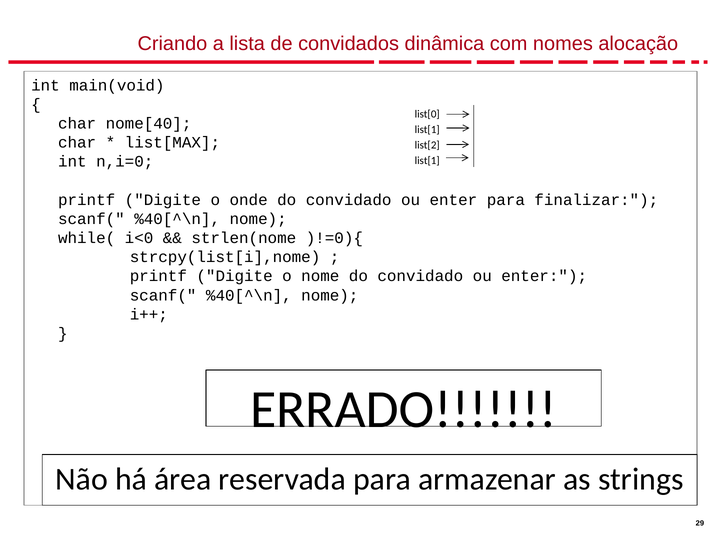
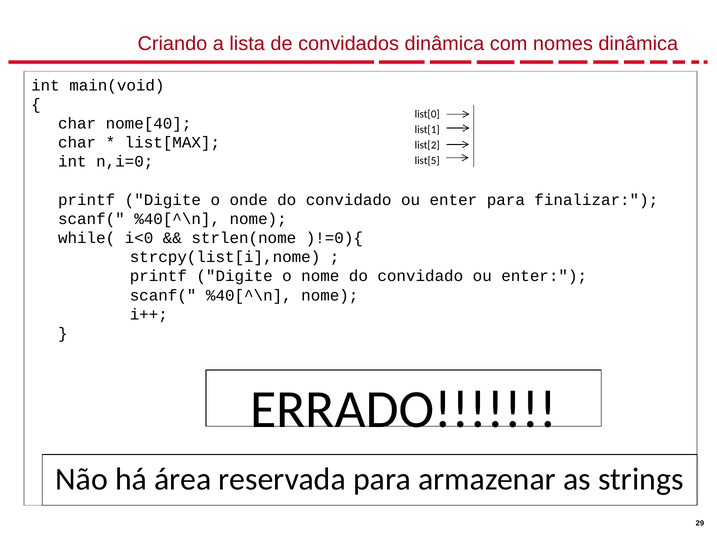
nomes alocação: alocação -> dinâmica (638, 44)
list[1: list[1 -> list[5 (427, 161)
